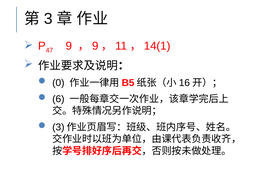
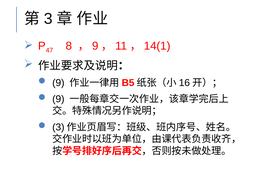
9: 9 -> 8 (69, 46)
0: 0 -> 9 (58, 83)
6: 6 -> 9 (58, 99)
